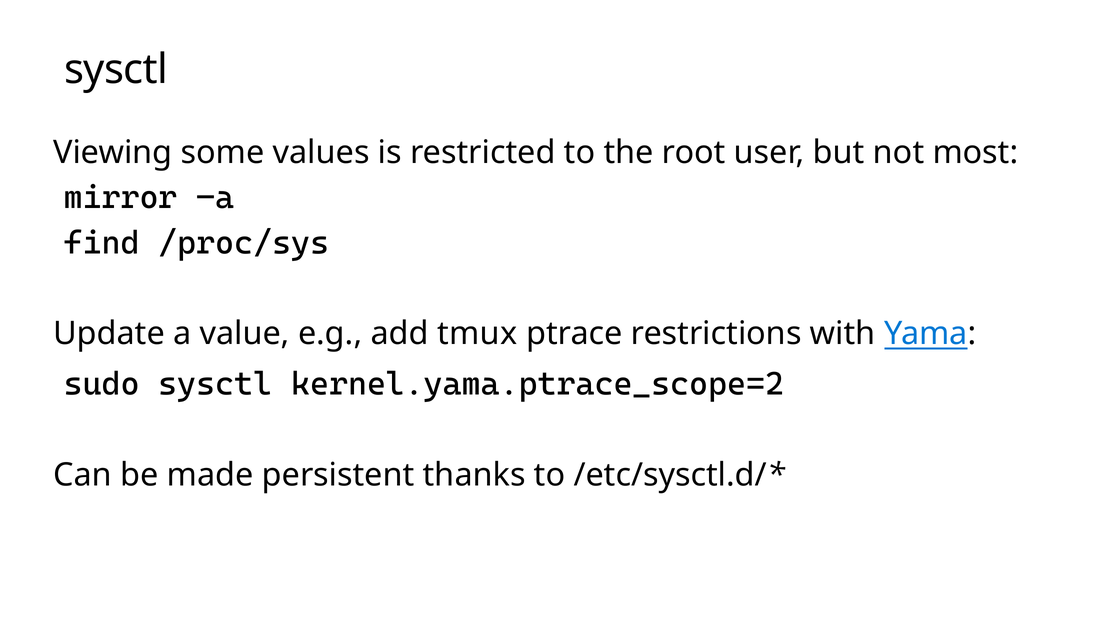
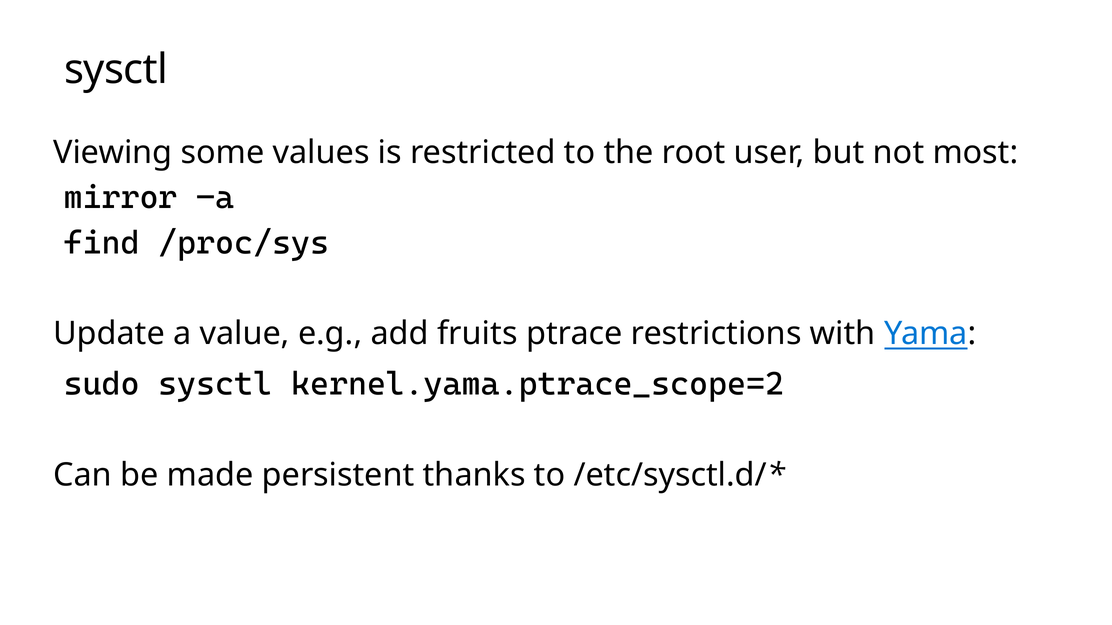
tmux: tmux -> fruits (477, 334)
